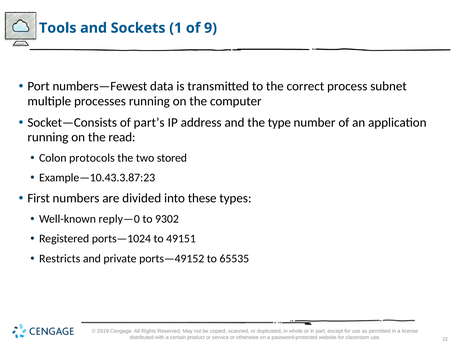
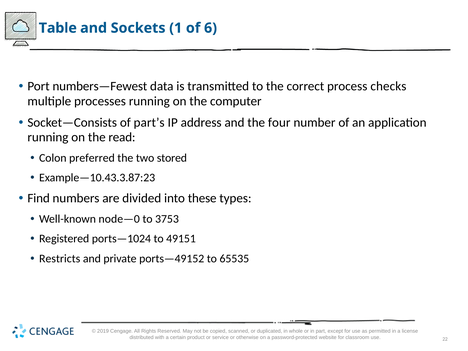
Tools: Tools -> Table (58, 28)
9: 9 -> 6 (211, 28)
subnet: subnet -> checks (388, 86)
type: type -> four (279, 122)
protocols: protocols -> preferred (92, 158)
First: First -> Find (39, 198)
reply—0: reply—0 -> node—0 (119, 219)
9302: 9302 -> 3753 (167, 219)
